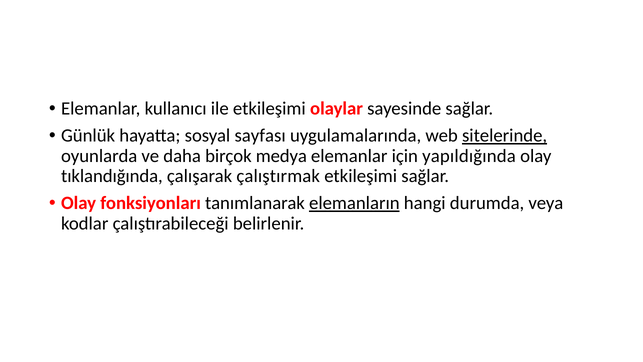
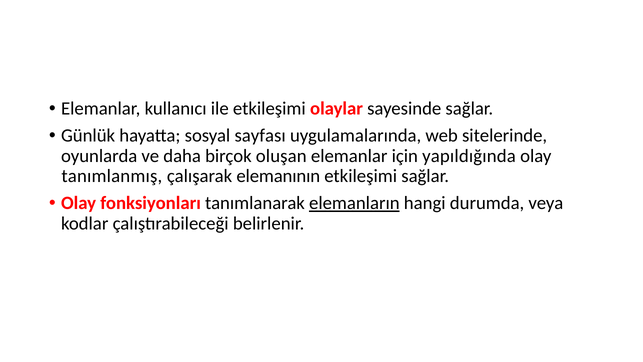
sitelerinde underline: present -> none (505, 136)
medya: medya -> oluşan (281, 156)
tıklandığında: tıklandığında -> tanımlanmış (112, 176)
çalıştırmak: çalıştırmak -> elemanının (278, 176)
